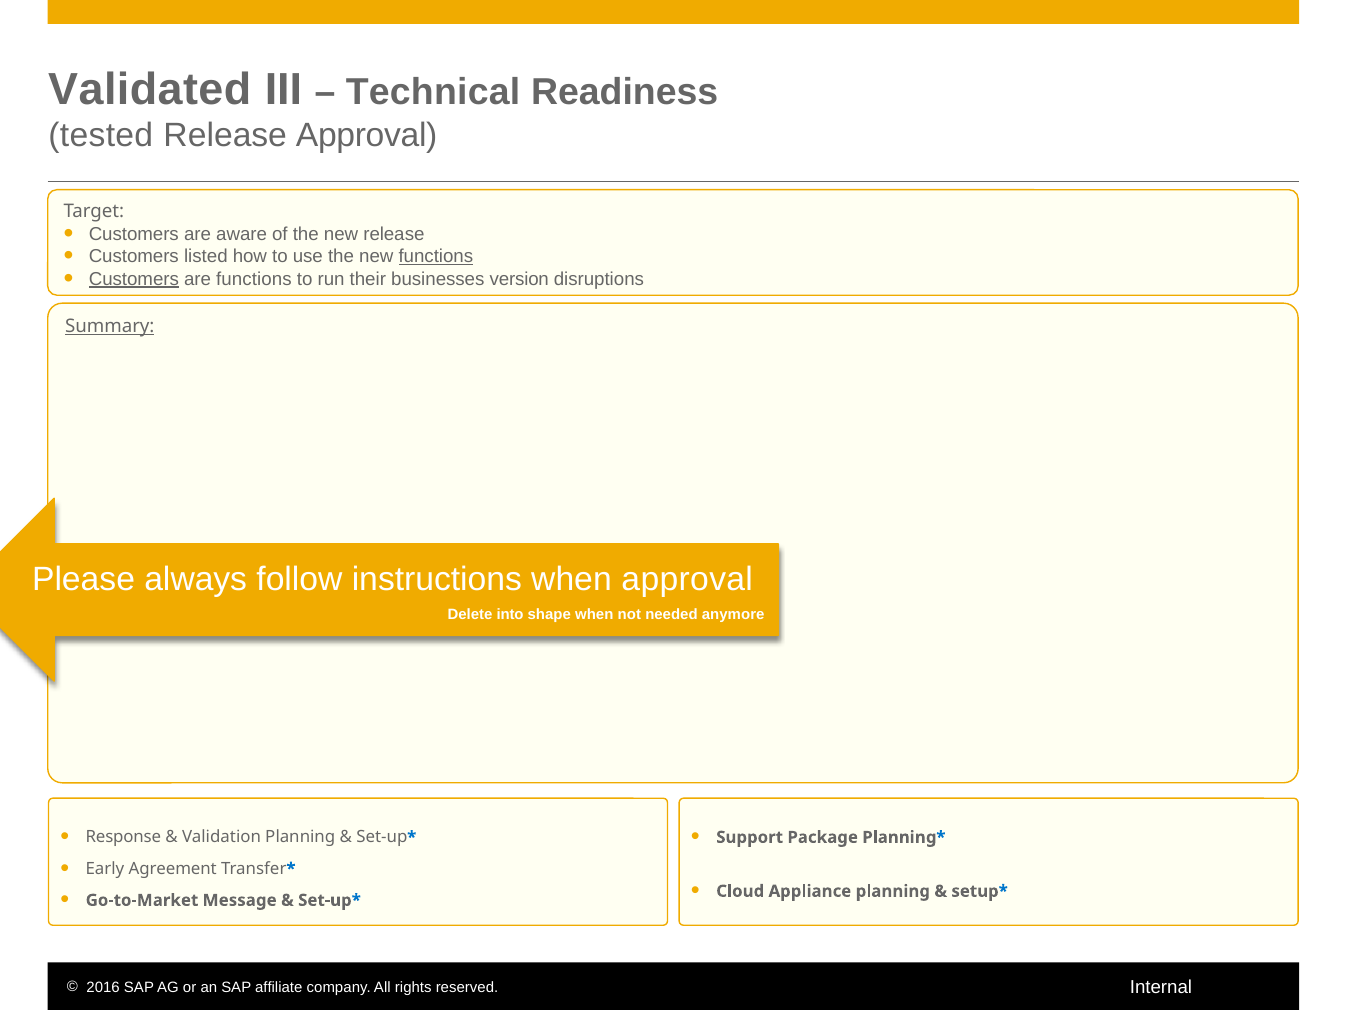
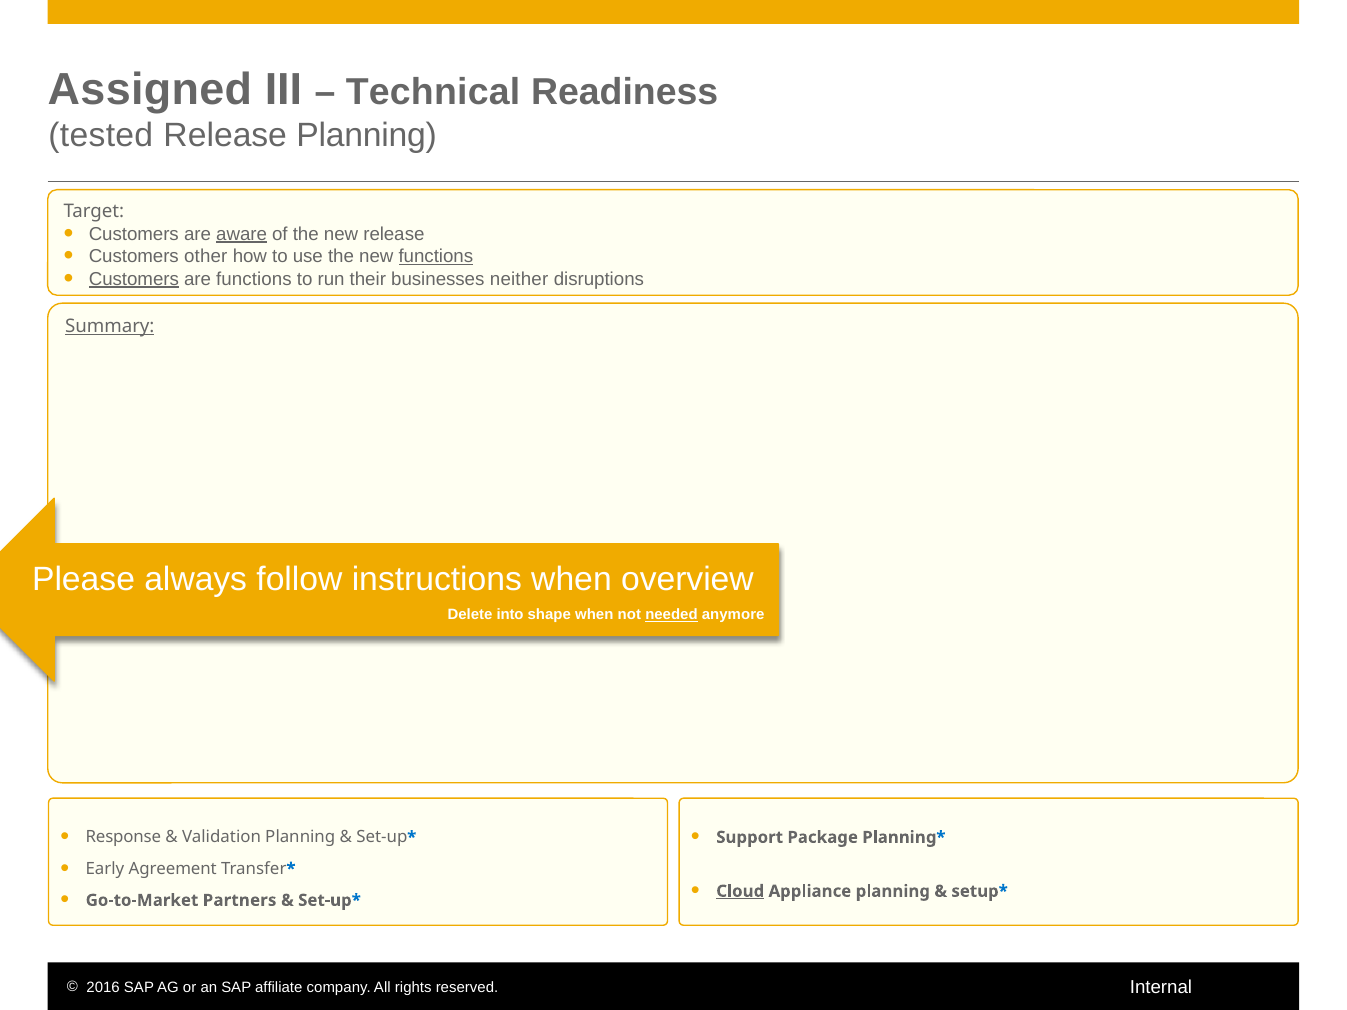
Validated: Validated -> Assigned (150, 89)
Release Approval: Approval -> Planning (367, 136)
aware underline: none -> present (242, 234)
listed: listed -> other (206, 257)
version: version -> neither (519, 279)
when approval: approval -> overview (687, 579)
needed underline: none -> present (671, 615)
Cloud underline: none -> present (740, 891)
Message: Message -> Partners (240, 900)
